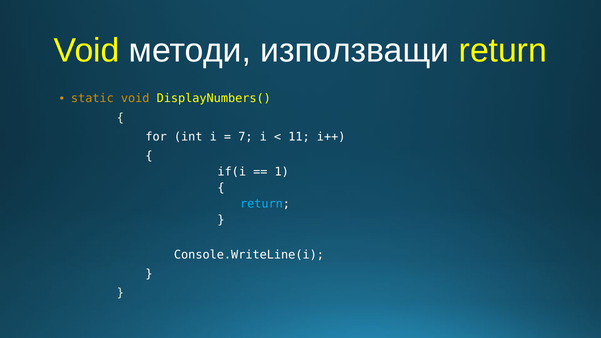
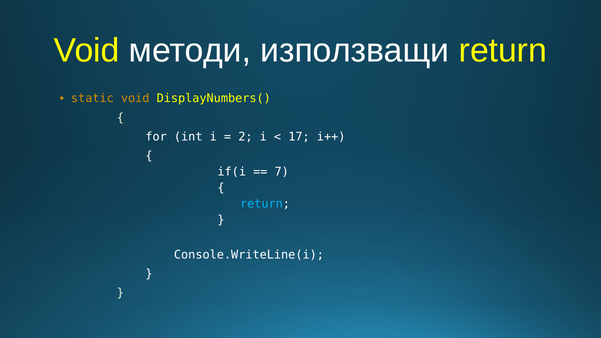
7: 7 -> 2 (245, 137)
11: 11 -> 17 (299, 137)
1: 1 -> 7 (282, 172)
